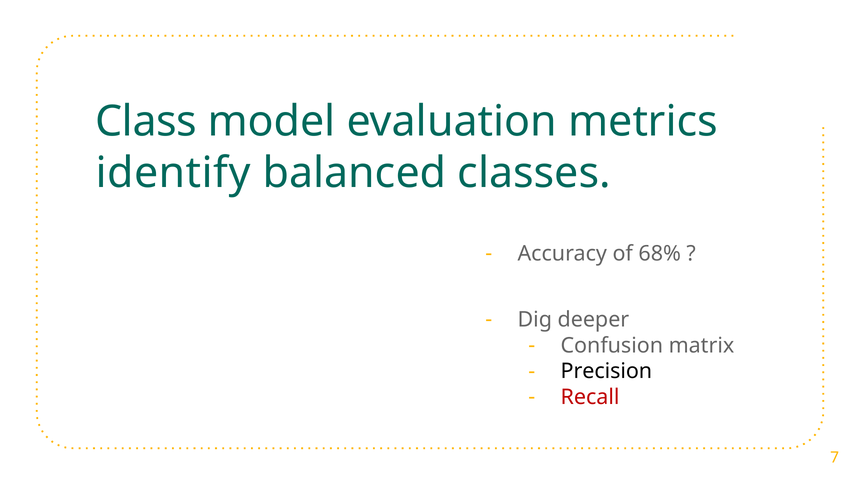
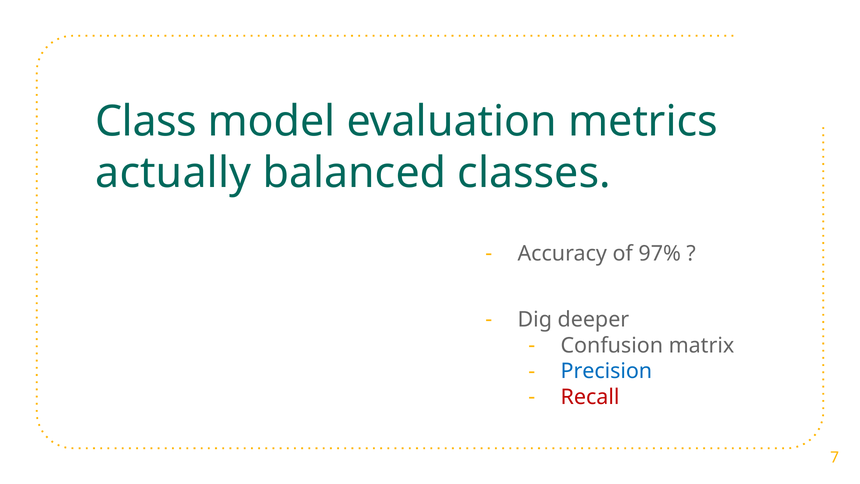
identify: identify -> actually (173, 173)
68%: 68% -> 97% (660, 254)
Precision colour: black -> blue (606, 371)
